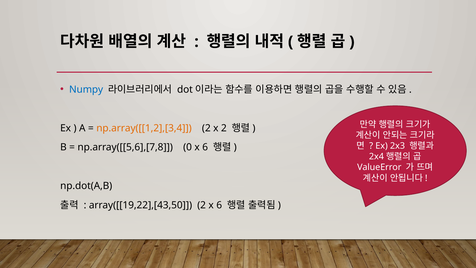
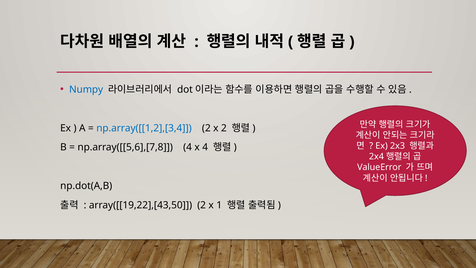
np.array([[1,2],[3,4 colour: orange -> blue (144, 128)
np.array([[5,6],[7,8 0: 0 -> 4 (188, 147)
6: 6 -> 4 (205, 147)
2 x 6: 6 -> 1 (219, 205)
